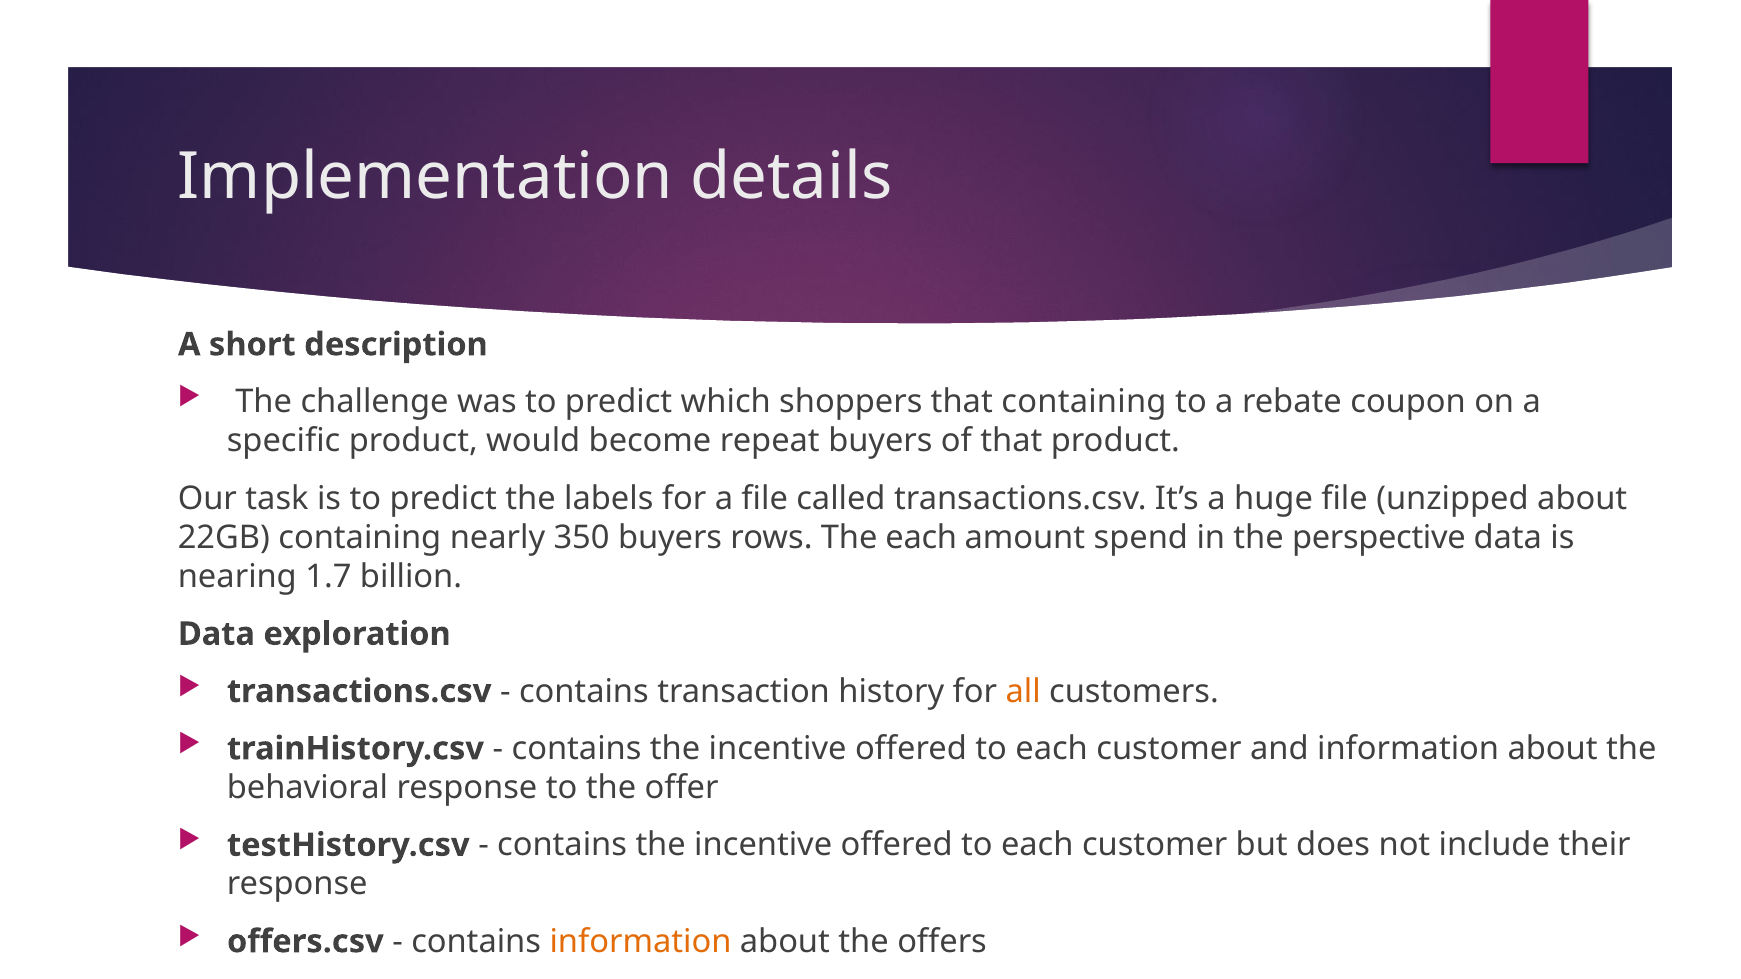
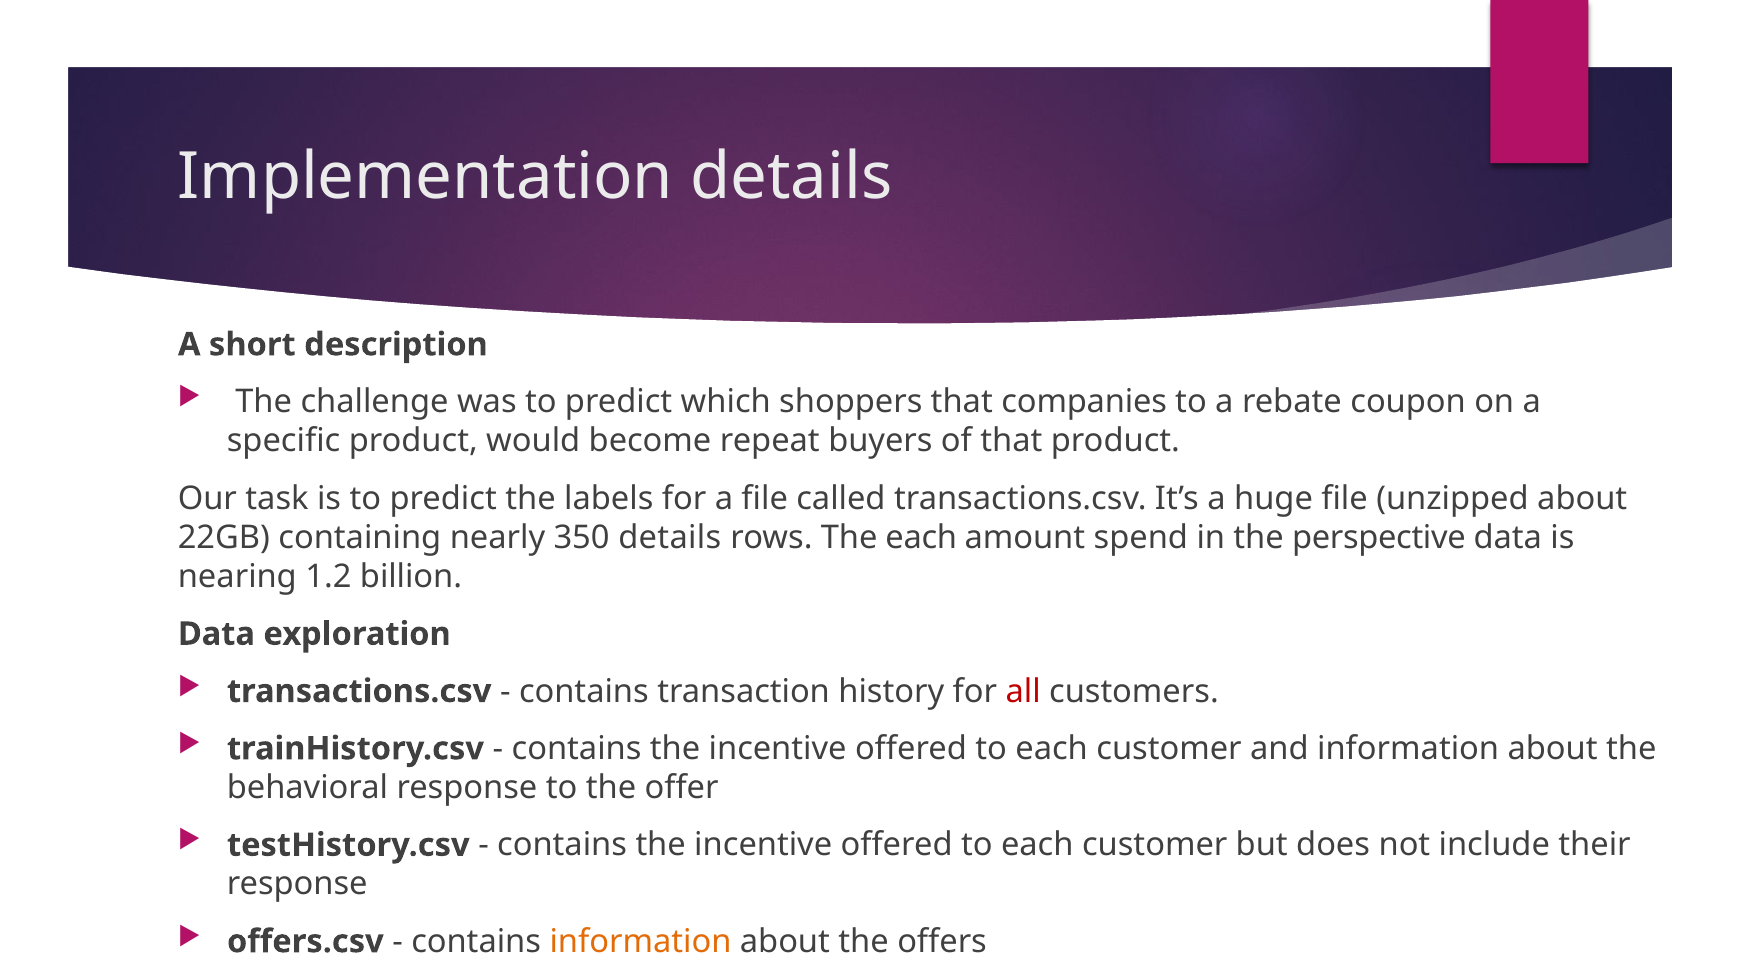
that containing: containing -> companies (1084, 402)
350 buyers: buyers -> details (670, 538)
1.7: 1.7 -> 1.2 (328, 577)
all colour: orange -> red (1023, 691)
